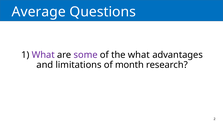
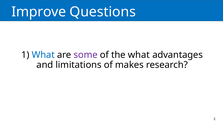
Average: Average -> Improve (39, 12)
What colour: purple -> blue (43, 55)
month: month -> makes (129, 65)
